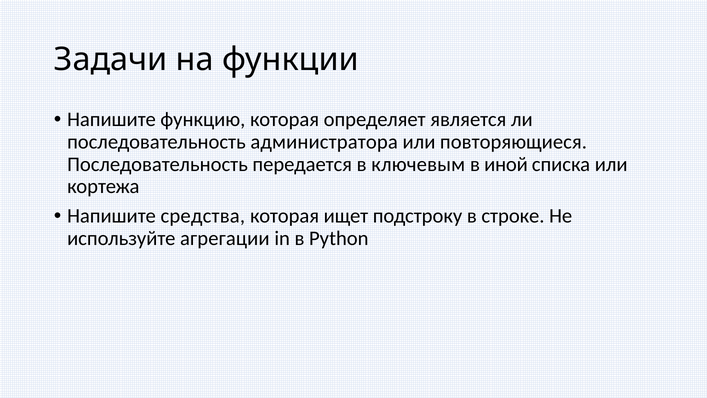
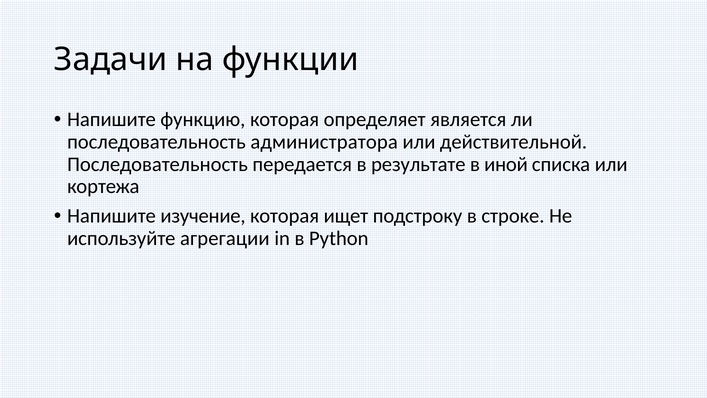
повторяющиеся: повторяющиеся -> действительной (514, 142)
ключевым: ключевым -> результате (418, 164)
средства: средства -> изучение (203, 216)
